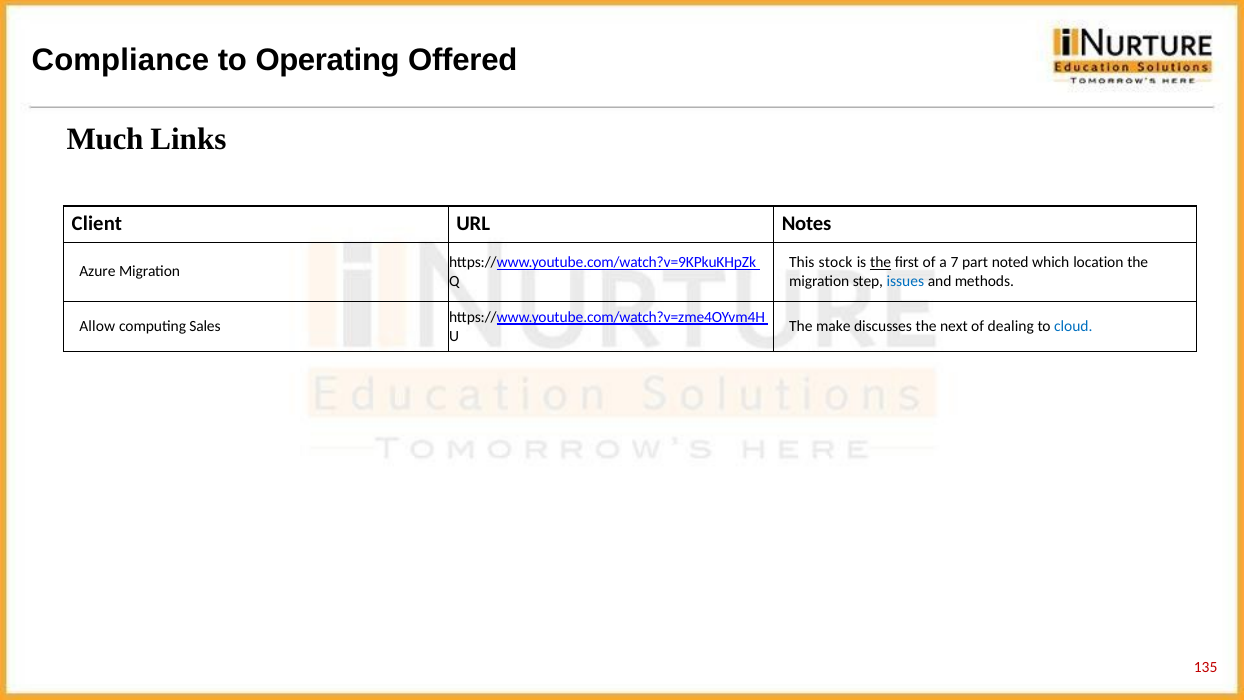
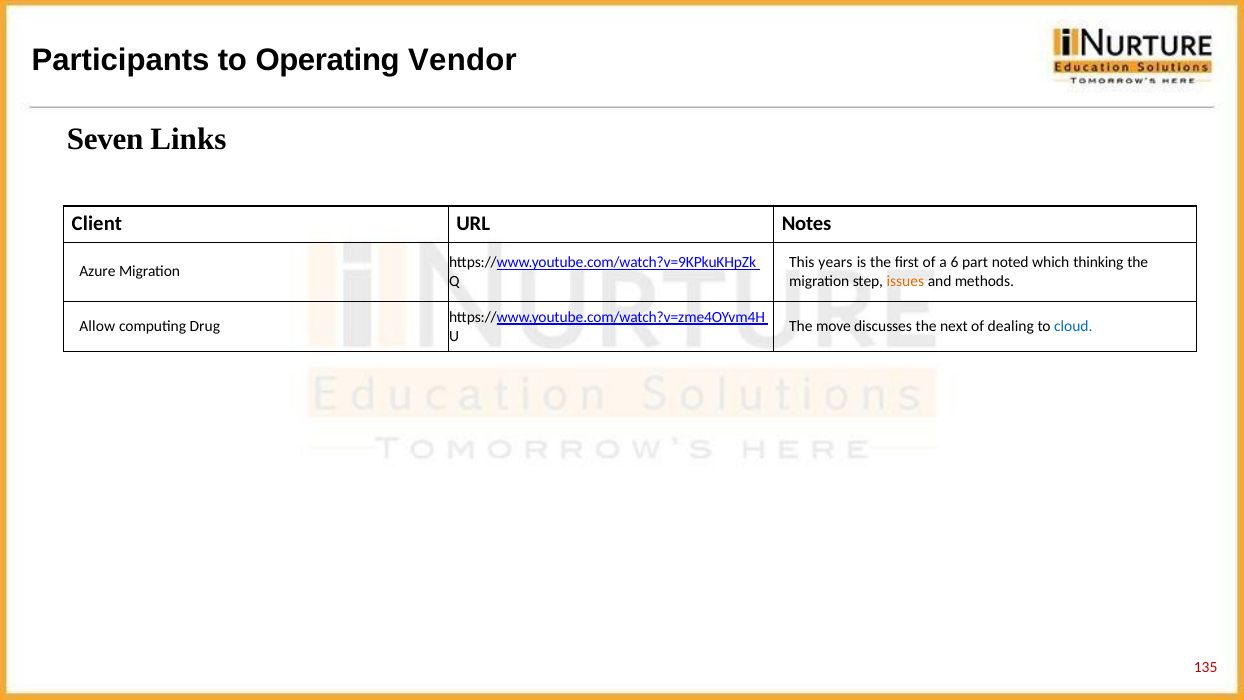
Compliance: Compliance -> Participants (121, 60)
Offered: Offered -> Vendor (462, 60)
Much: Much -> Seven (105, 139)
stock: stock -> years (835, 263)
the underline: present -> none (881, 263)
7: 7 -> 6 (955, 263)
location: location -> thinking (1098, 263)
issues colour: blue -> orange (905, 281)
Sales: Sales -> Drug (205, 326)
make: make -> move (833, 326)
